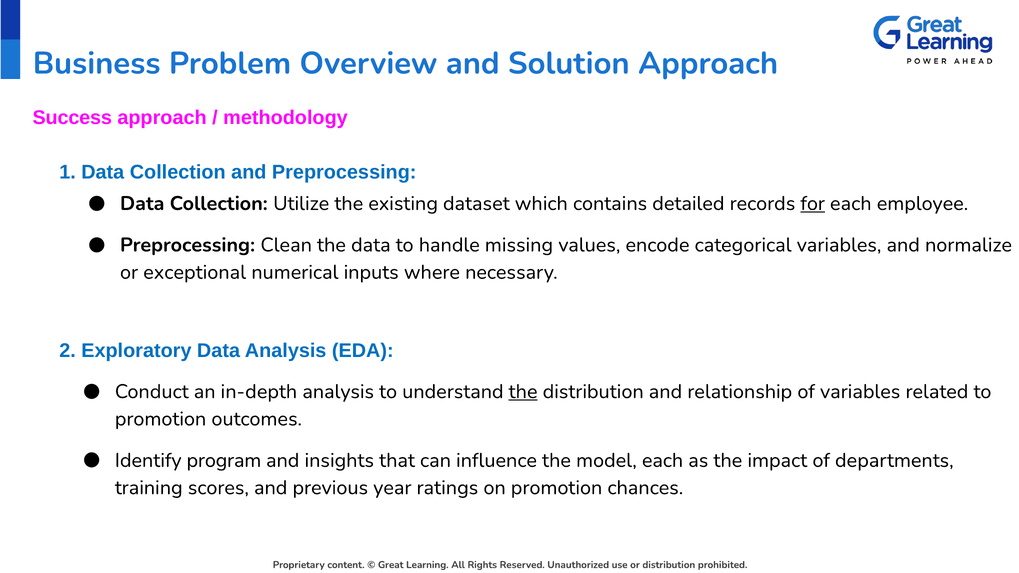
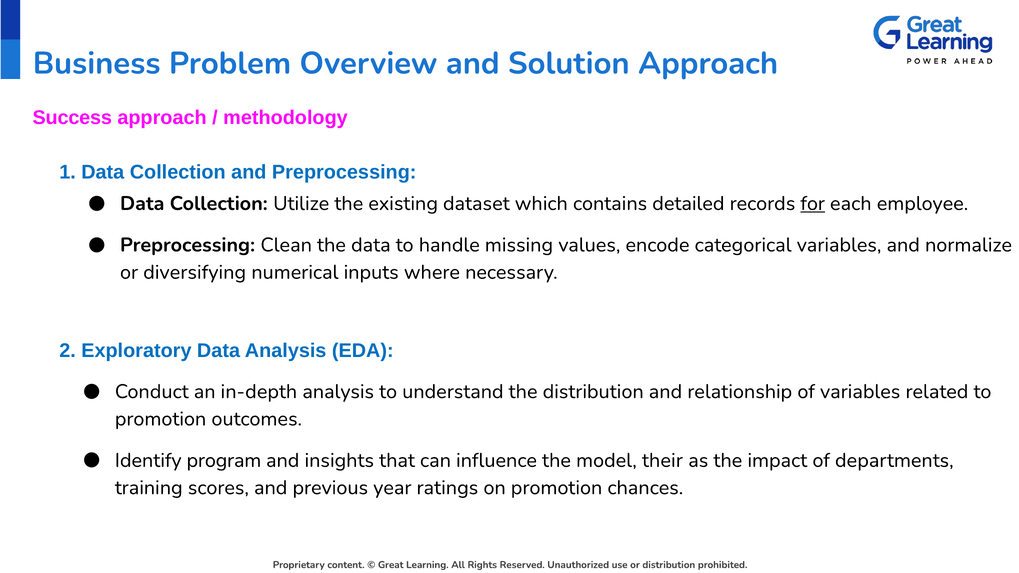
exceptional: exceptional -> diversifying (195, 272)
the underline: present -> none (523, 392)
model each: each -> their (662, 461)
